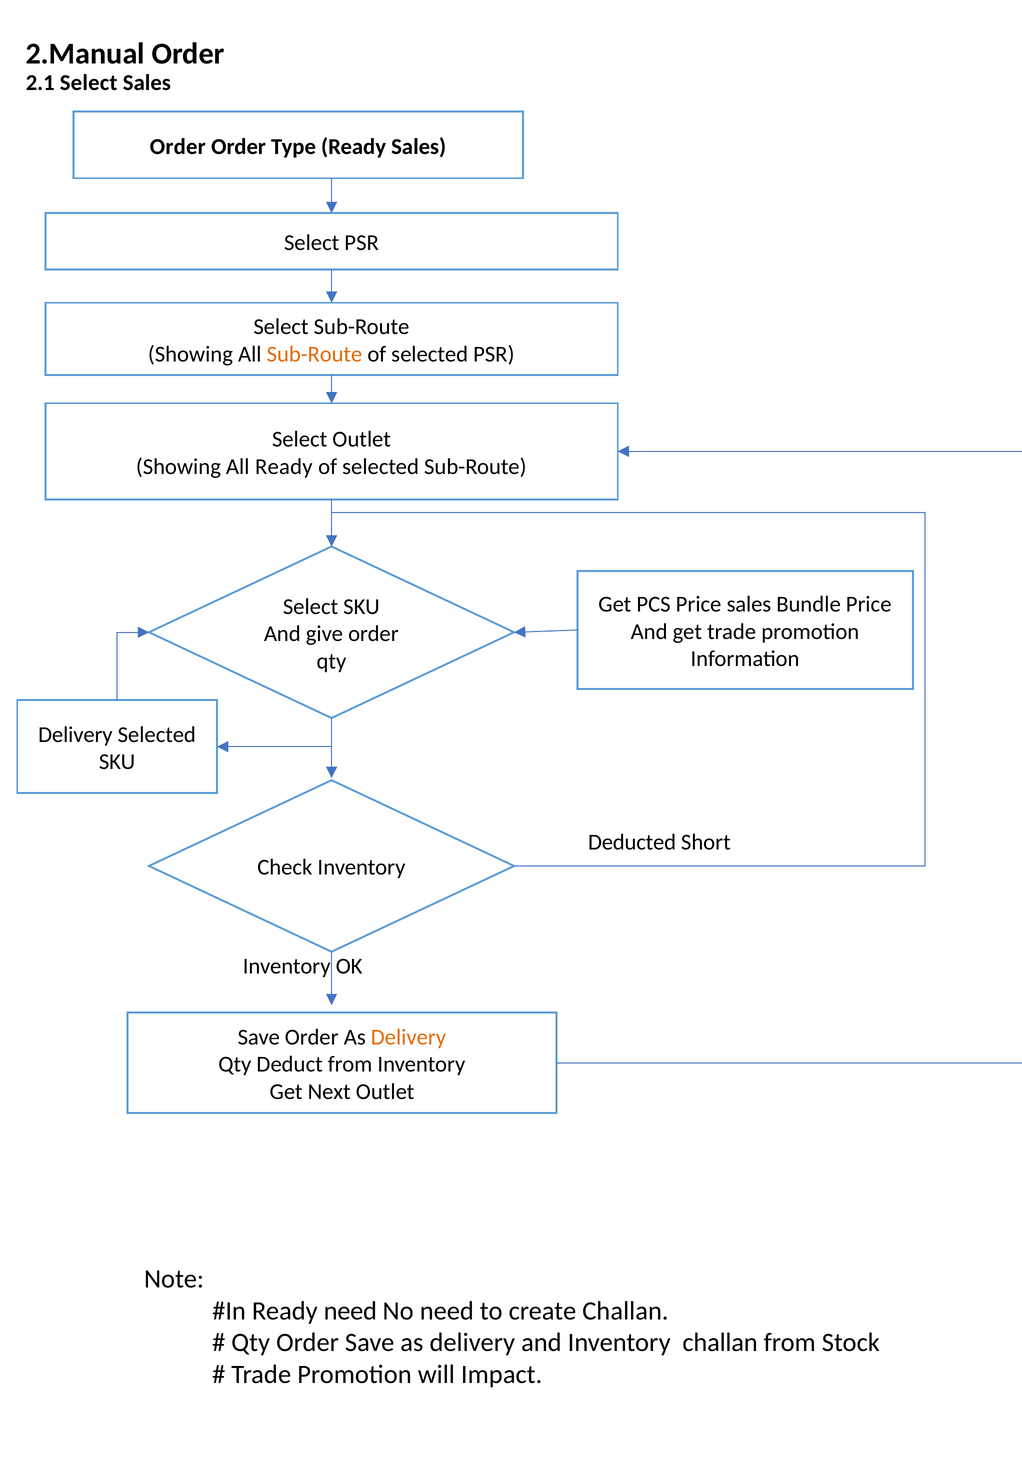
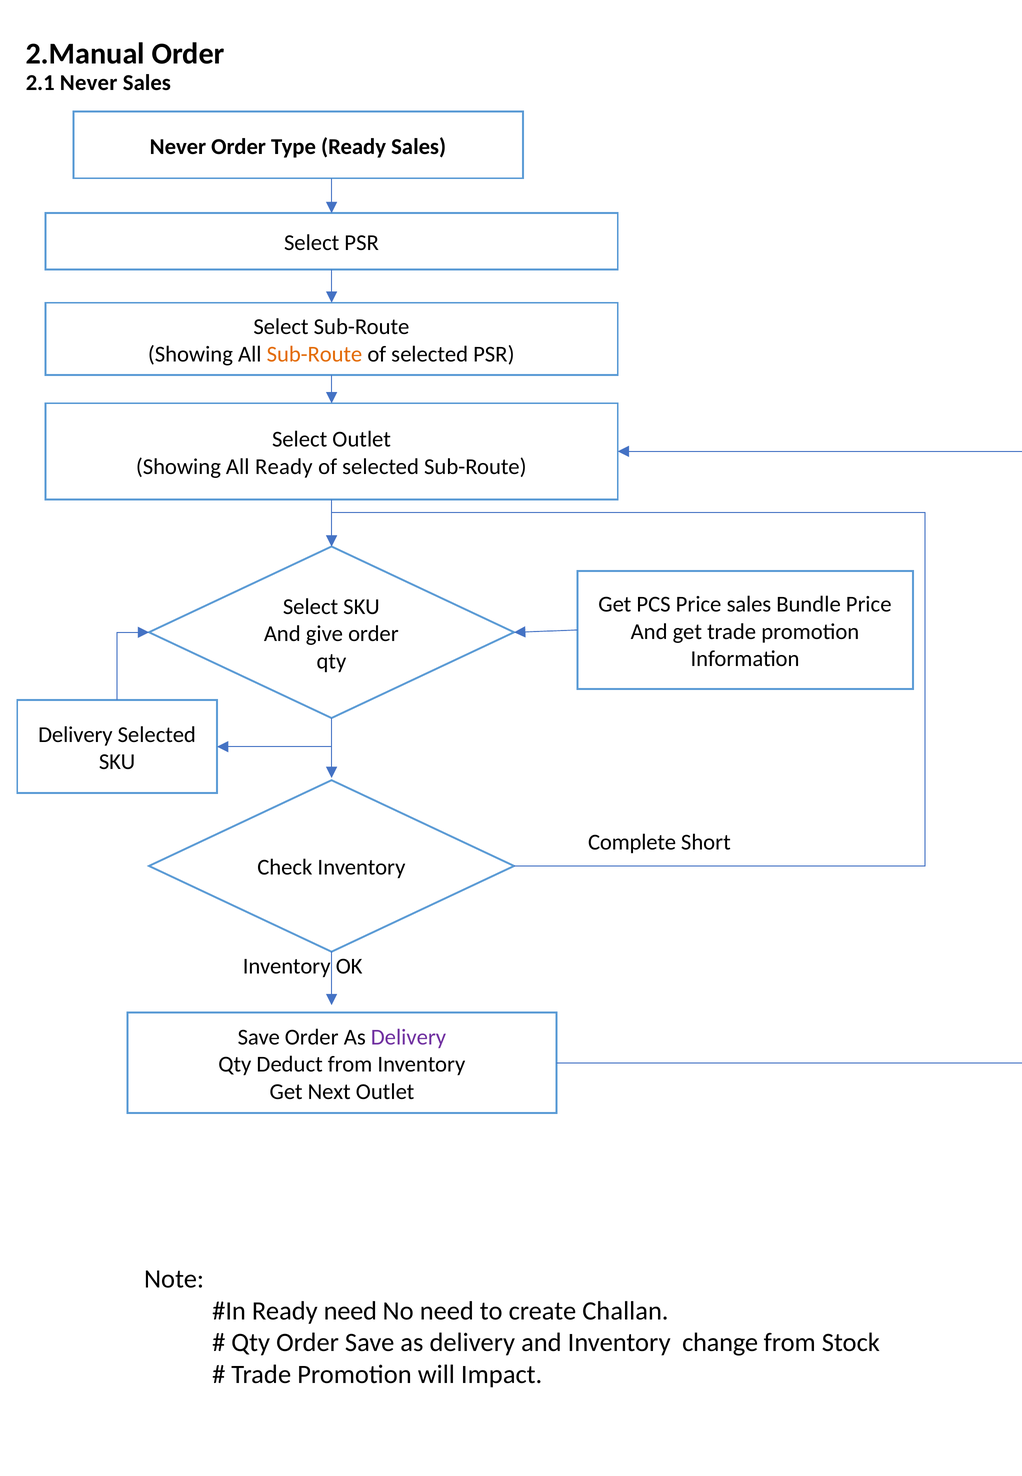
2.1 Select: Select -> Never (89, 83)
Order: Order -> Never (178, 147)
Deducted: Deducted -> Complete (632, 842)
Delivery colour: orange -> purple (408, 1037)
Inventory challan: challan -> change (720, 1343)
